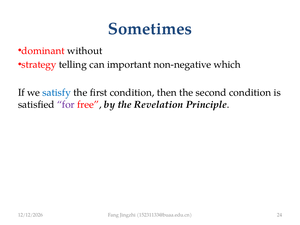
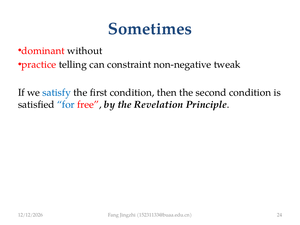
strategy: strategy -> practice (39, 65)
important: important -> constraint (129, 65)
which: which -> tweak (227, 65)
for colour: purple -> blue (66, 105)
